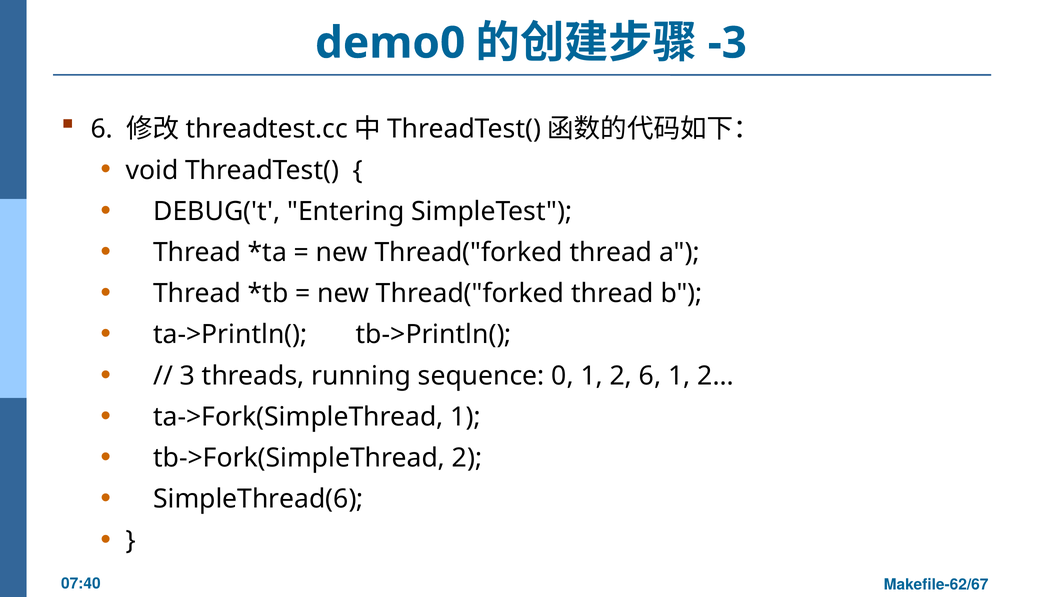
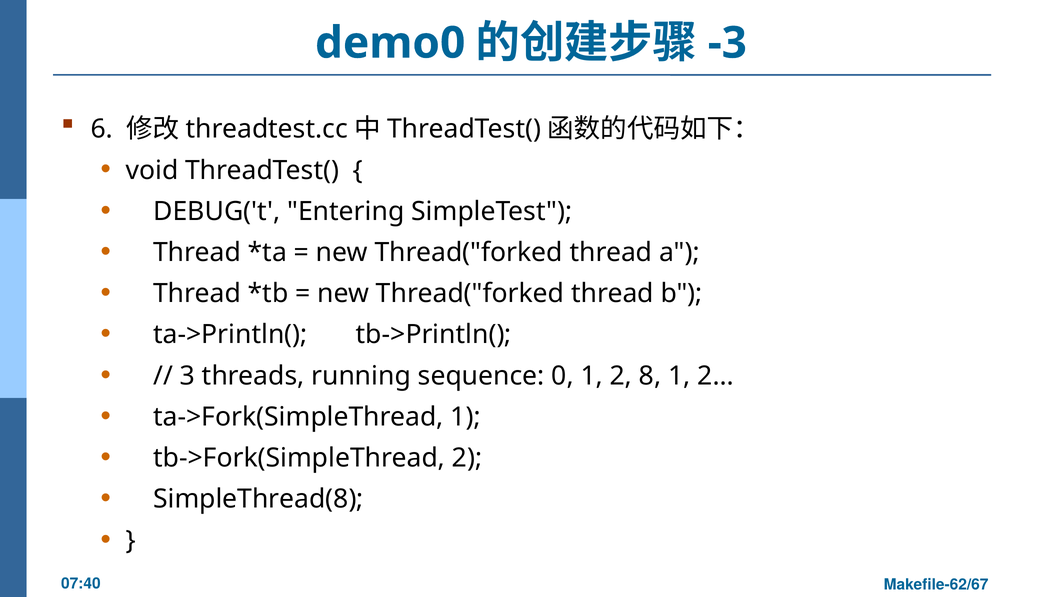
2 6: 6 -> 8 (650, 376)
SimpleThread(6: SimpleThread(6 -> SimpleThread(8 (258, 499)
